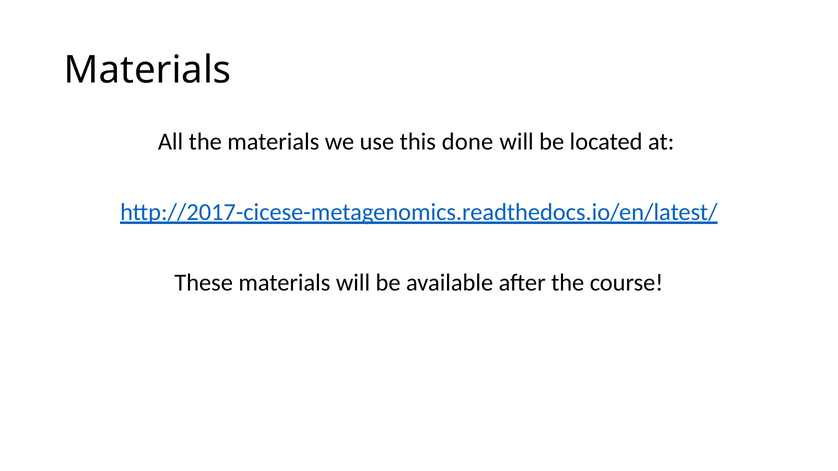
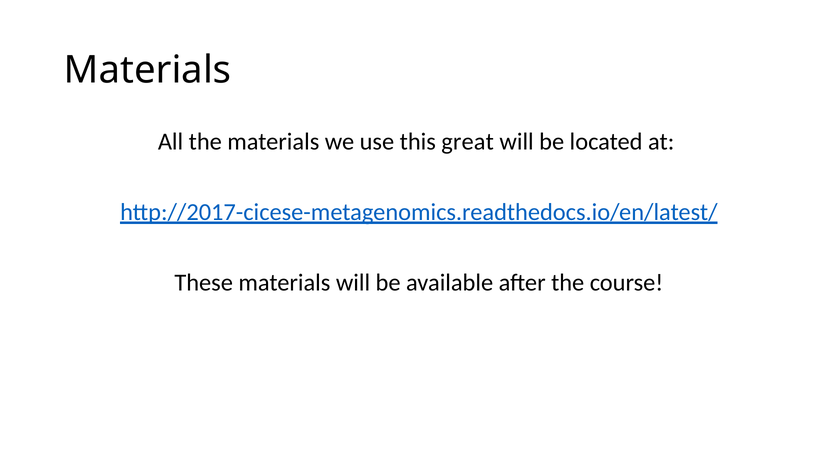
done: done -> great (468, 142)
